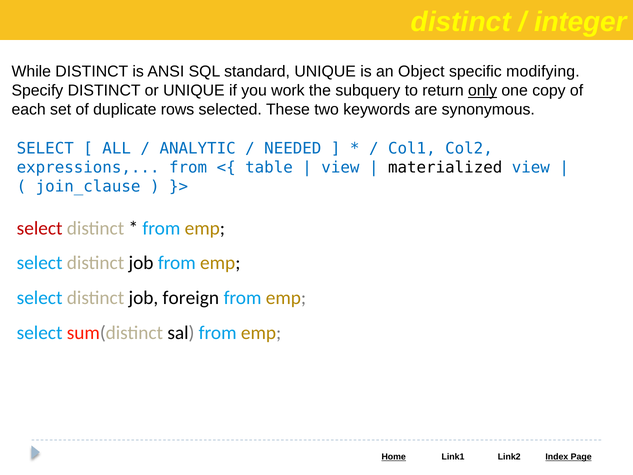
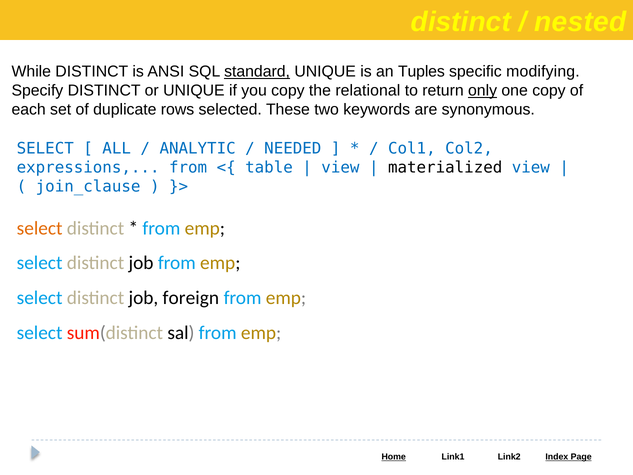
integer: integer -> nested (580, 22)
standard underline: none -> present (257, 72)
Object: Object -> Tuples (421, 72)
you work: work -> copy (288, 91)
subquery: subquery -> relational (368, 91)
select colour: red -> orange (40, 228)
